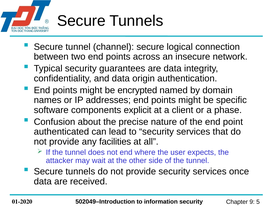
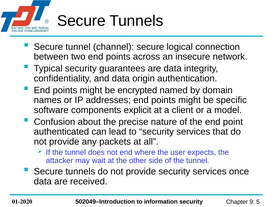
phase: phase -> model (228, 110)
facilities: facilities -> packets (115, 142)
